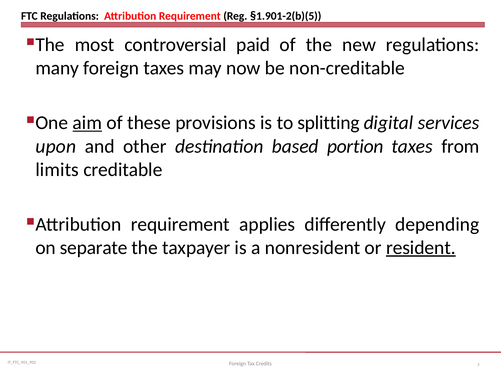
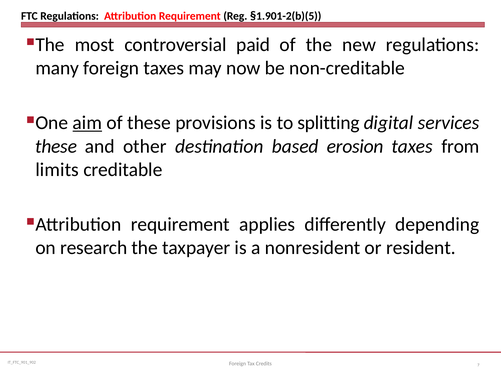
upon: upon -> these (56, 146)
portion: portion -> erosion (355, 146)
separate: separate -> research (94, 248)
resident underline: present -> none (421, 248)
